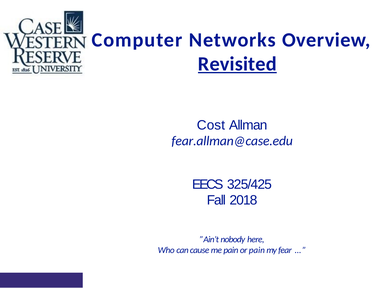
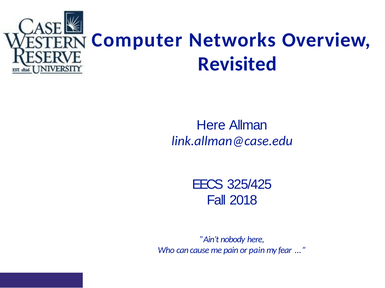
Revisited underline: present -> none (237, 64)
Cost: Cost -> Here (211, 126)
fear.allman@case.edu: fear.allman@case.edu -> link.allman@case.edu (232, 141)
